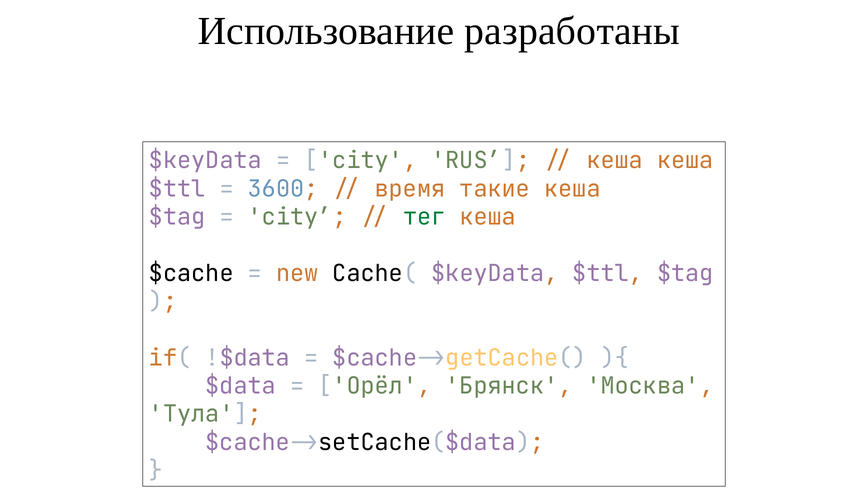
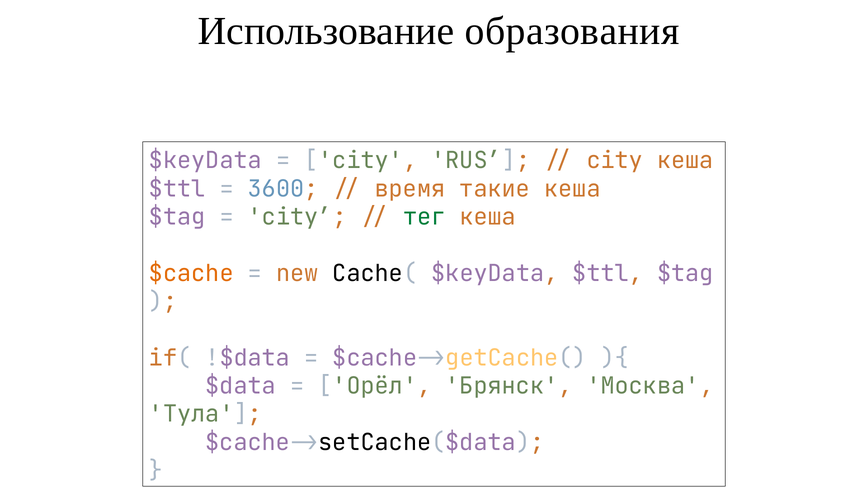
разработаны: разработаны -> образования (572, 31)
кеша: кеша -> city (615, 161)
$cache colour: black -> orange (191, 273)
